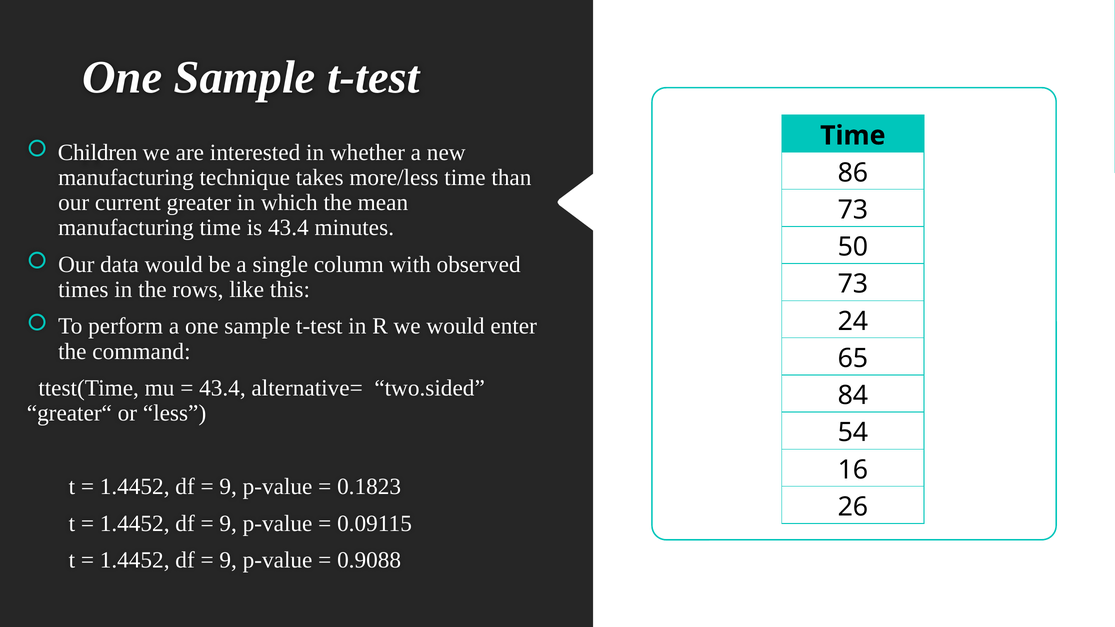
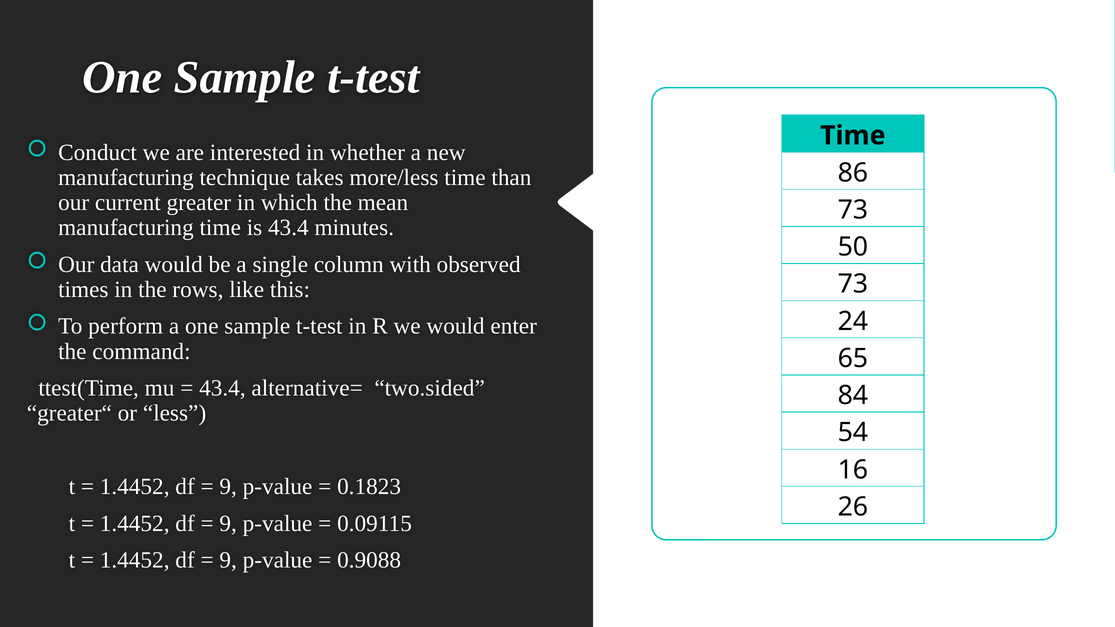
Children: Children -> Conduct (98, 152)
